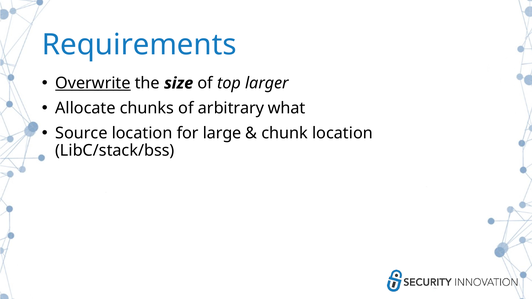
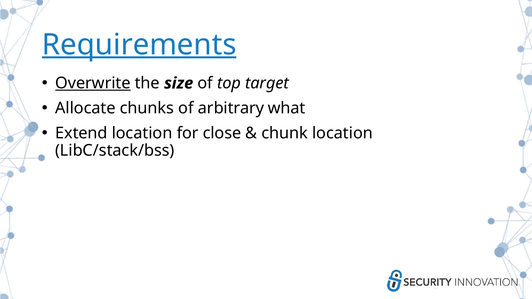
Requirements underline: none -> present (139, 45)
larger: larger -> target (267, 83)
Source: Source -> Extend (81, 133)
large: large -> close (222, 133)
